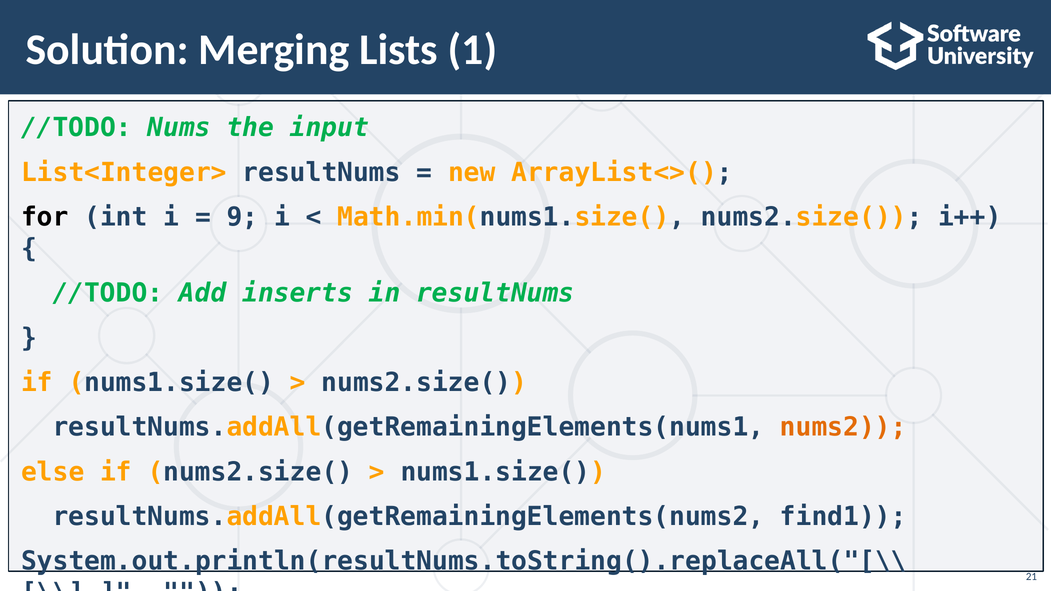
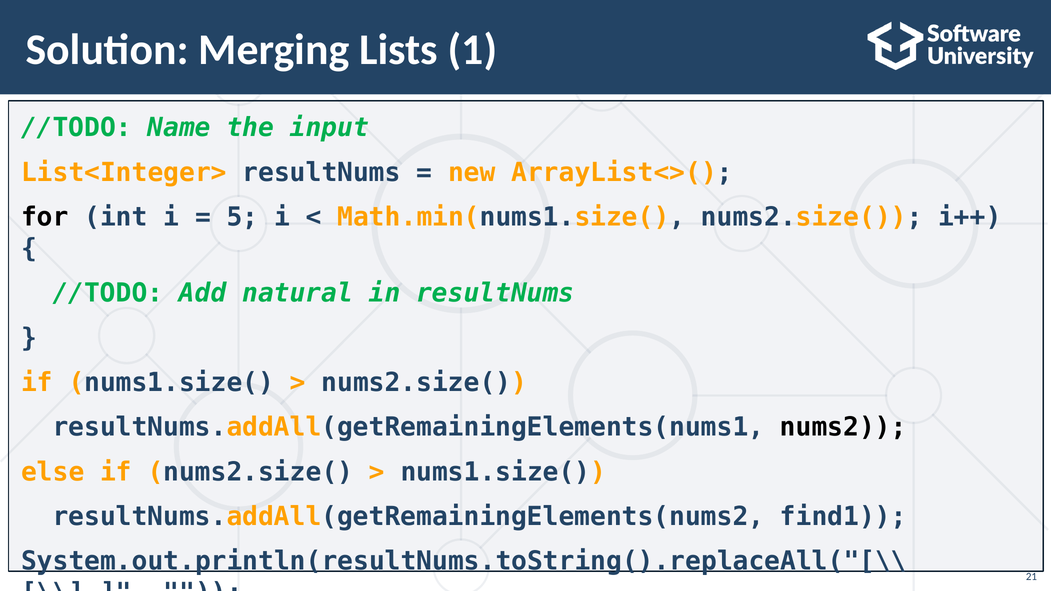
Nums: Nums -> Name (179, 128)
9: 9 -> 5 (242, 217)
inserts: inserts -> natural (298, 293)
nums2 colour: orange -> black (843, 427)
